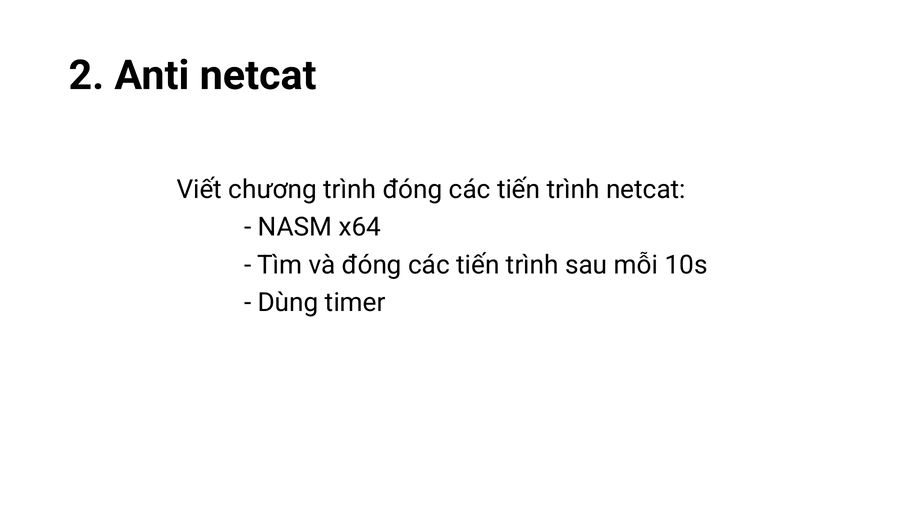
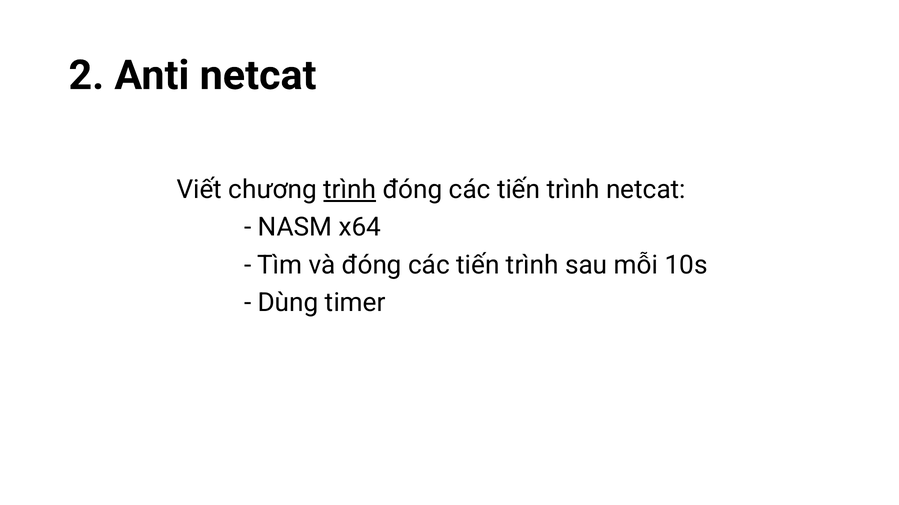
trình underline: none -> present (350, 190)
